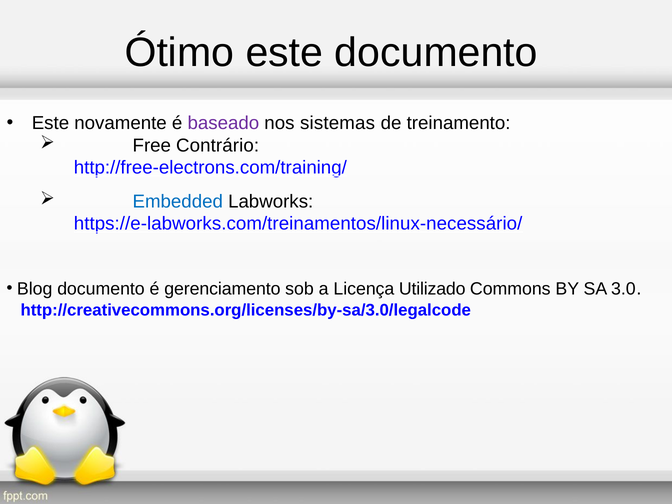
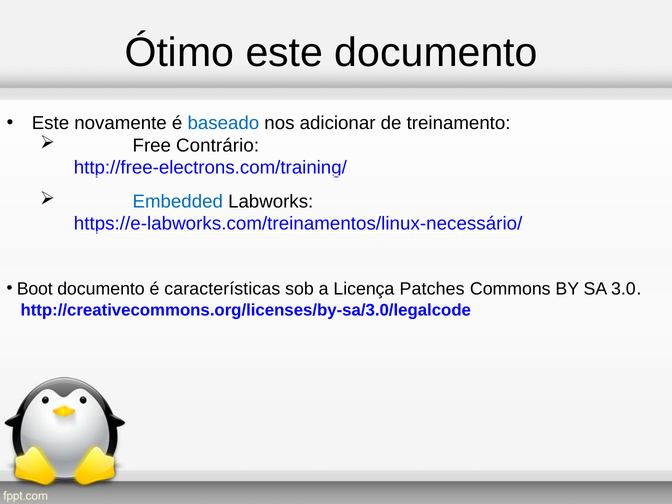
baseado colour: purple -> blue (223, 123)
sistemas: sistemas -> adicionar (338, 123)
Blog: Blog -> Boot (35, 289)
gerenciamento: gerenciamento -> características (222, 289)
Utilizado: Utilizado -> Patches (432, 289)
